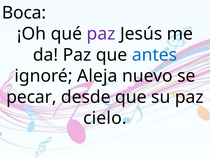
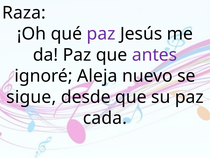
Boca: Boca -> Raza (24, 13)
antes colour: blue -> purple (154, 55)
pecar: pecar -> sigue (31, 97)
cielo: cielo -> cada (105, 118)
